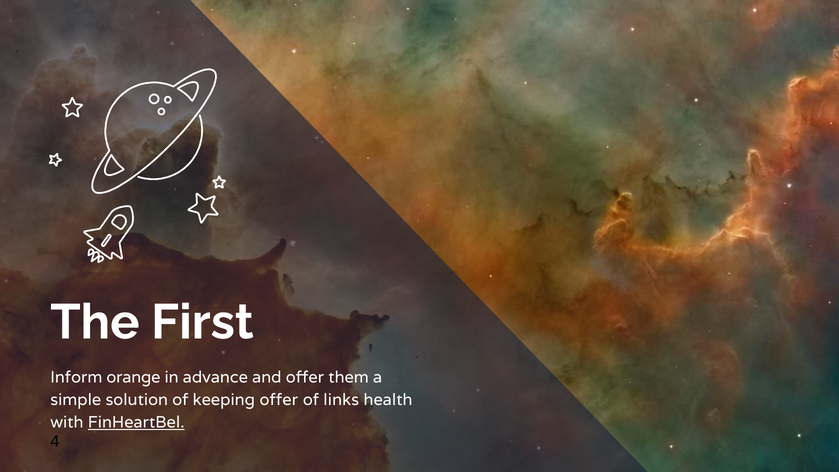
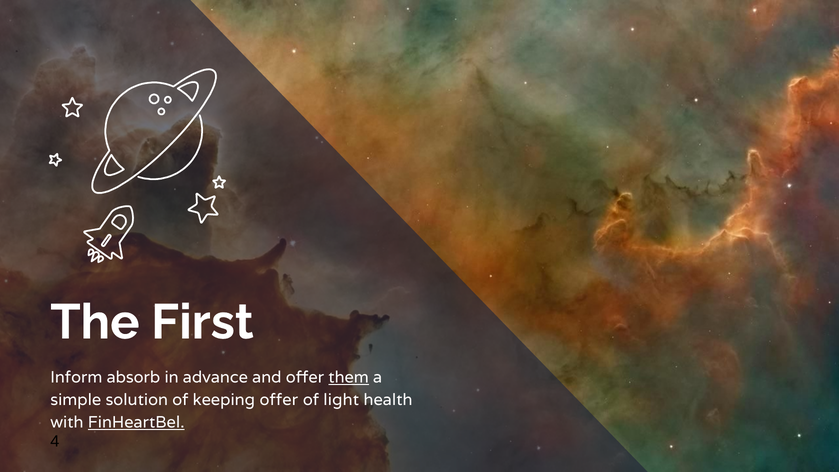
orange: orange -> absorb (133, 377)
them underline: none -> present (349, 377)
links: links -> light (341, 400)
